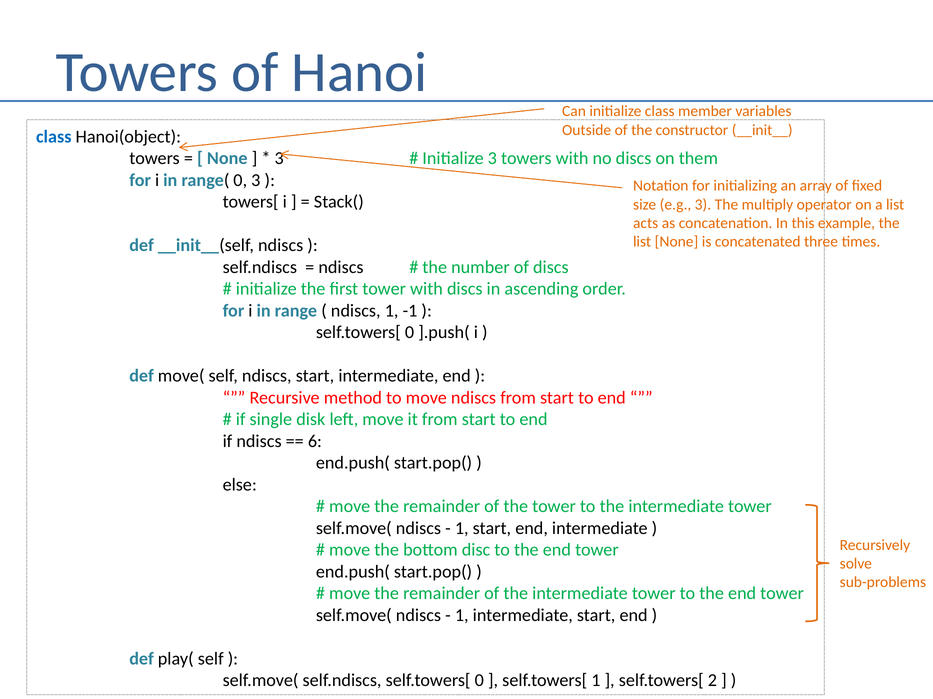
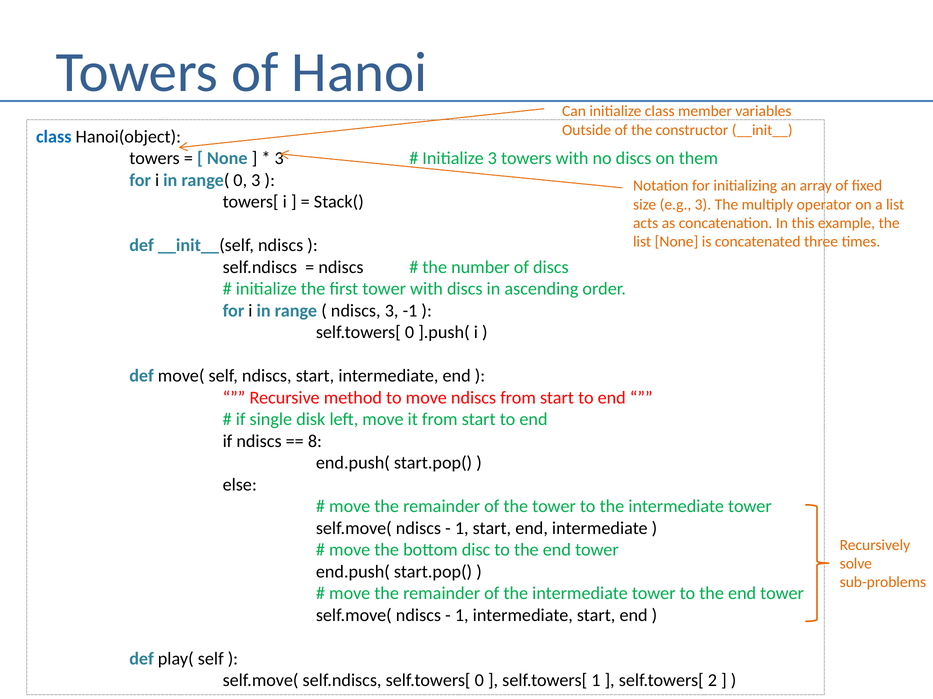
ndiscs 1: 1 -> 3 (392, 311)
6: 6 -> 8 (315, 442)
